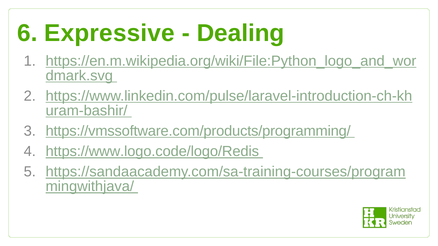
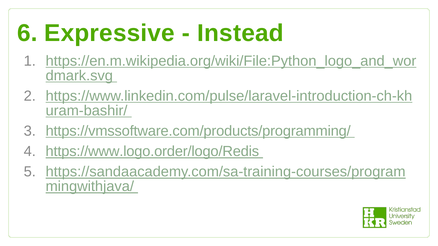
Dealing: Dealing -> Instead (240, 33)
https://www.logo.code/logo/Redis: https://www.logo.code/logo/Redis -> https://www.logo.order/logo/Redis (152, 152)
